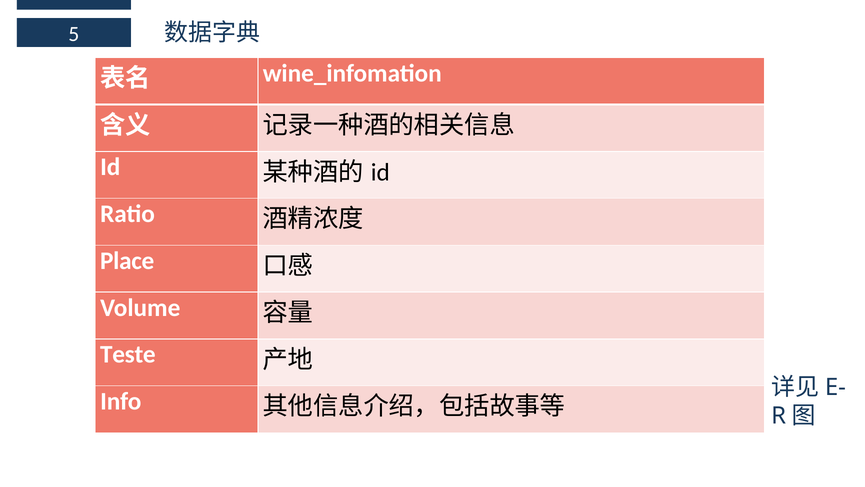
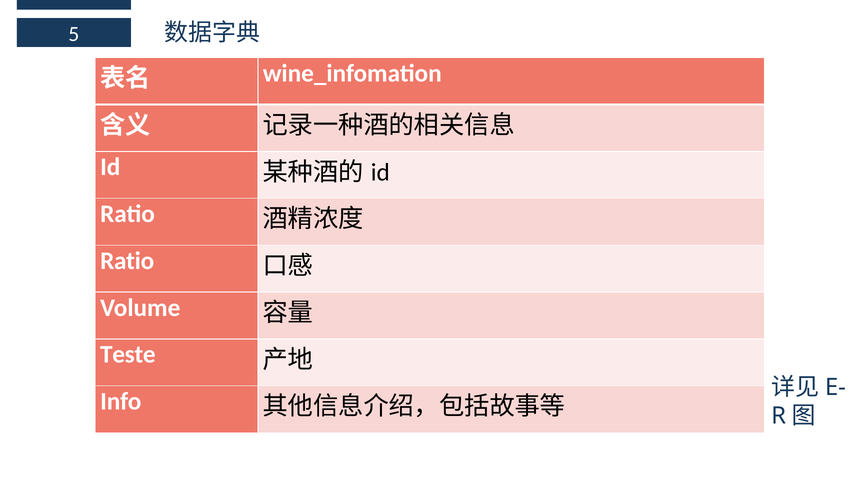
Place: Place -> Ratio (127, 261)
